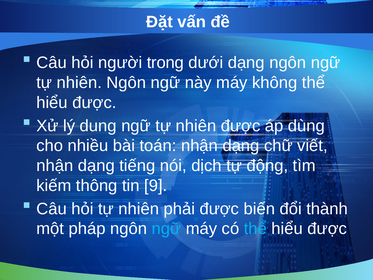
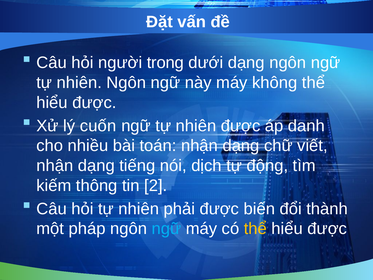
dung: dung -> cuốn (98, 126)
dùng: dùng -> danh (306, 126)
9: 9 -> 2 (156, 185)
thể colour: light blue -> yellow (255, 229)
